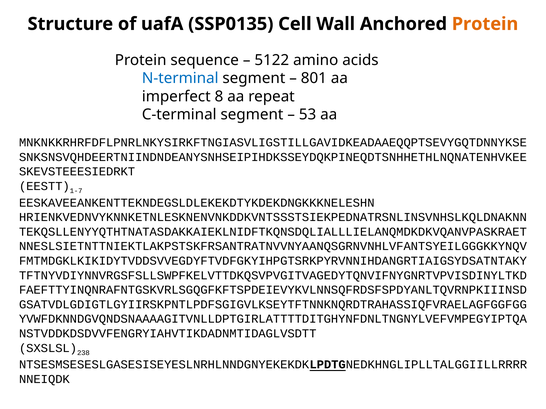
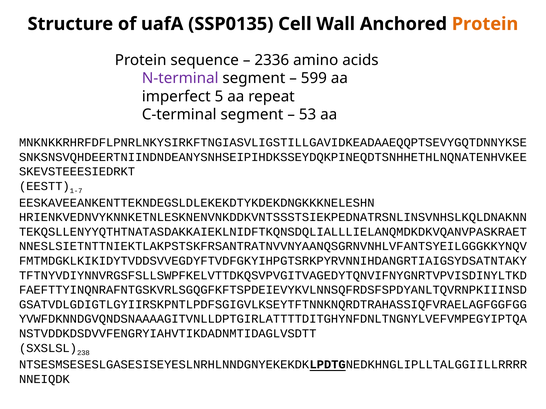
5122: 5122 -> 2336 (272, 60)
N-terminal colour: blue -> purple (180, 78)
801: 801 -> 599 (314, 78)
8: 8 -> 5 (219, 97)
